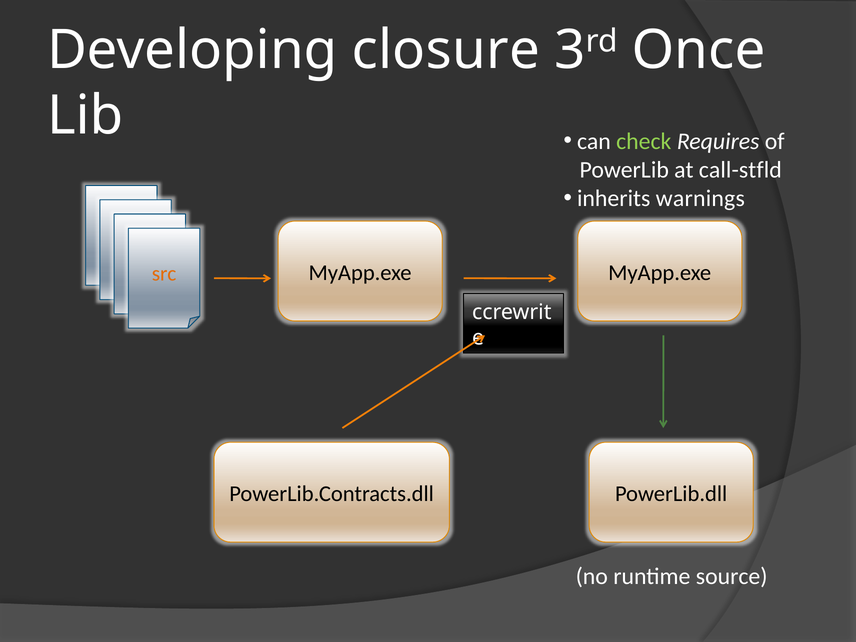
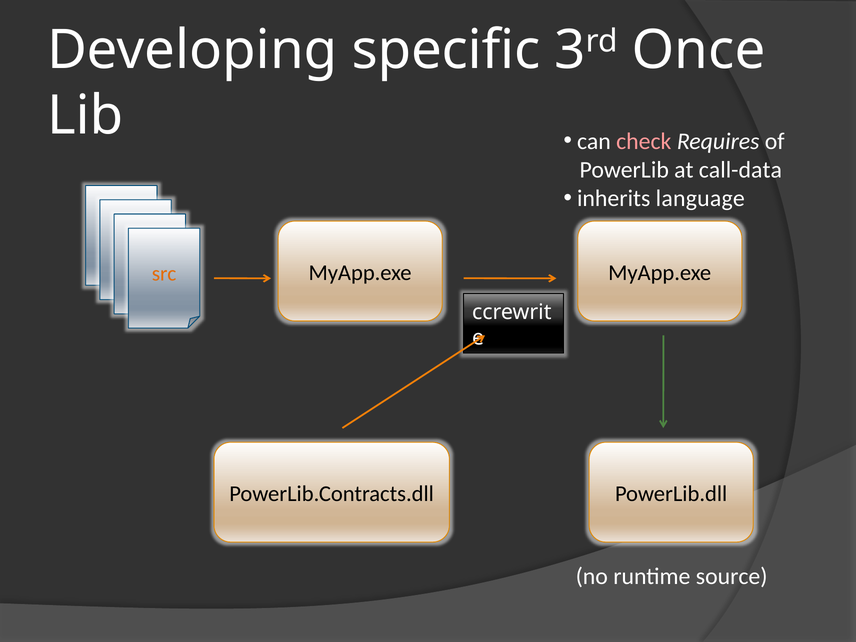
closure: closure -> specific (446, 50)
check colour: light green -> pink (644, 141)
call-stfld: call-stfld -> call-data (740, 170)
warnings: warnings -> language (700, 198)
